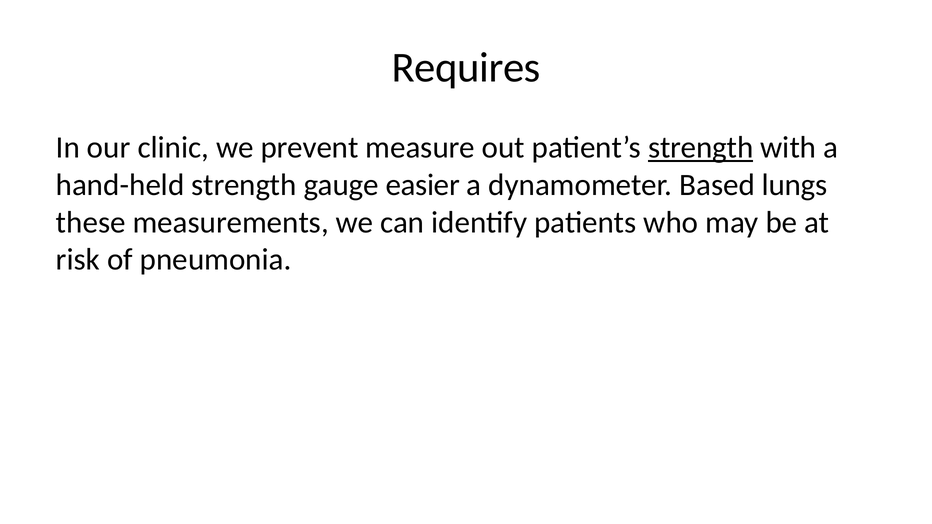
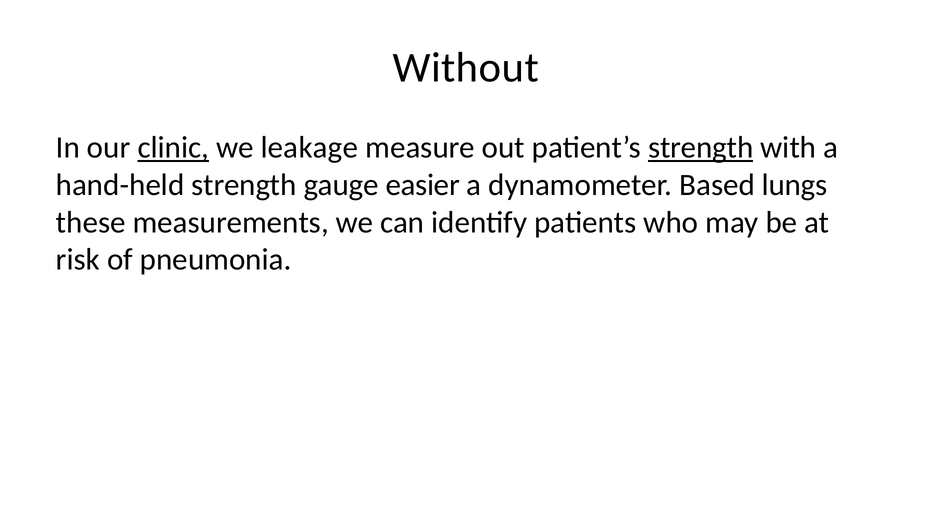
Requires: Requires -> Without (466, 68)
clinic underline: none -> present (173, 148)
prevent: prevent -> leakage (309, 148)
